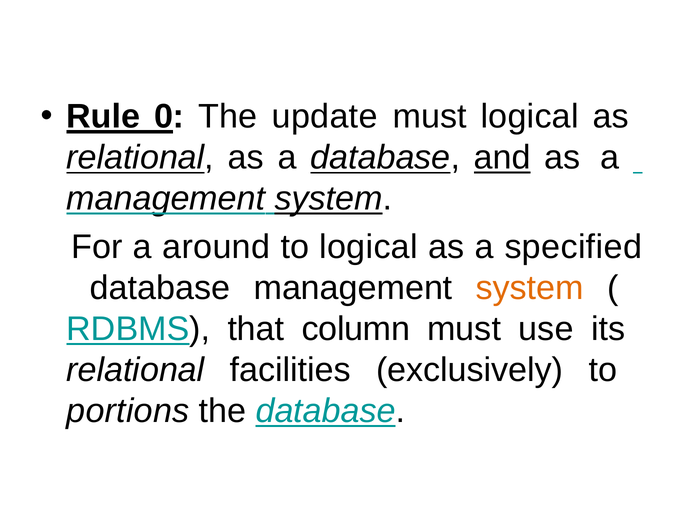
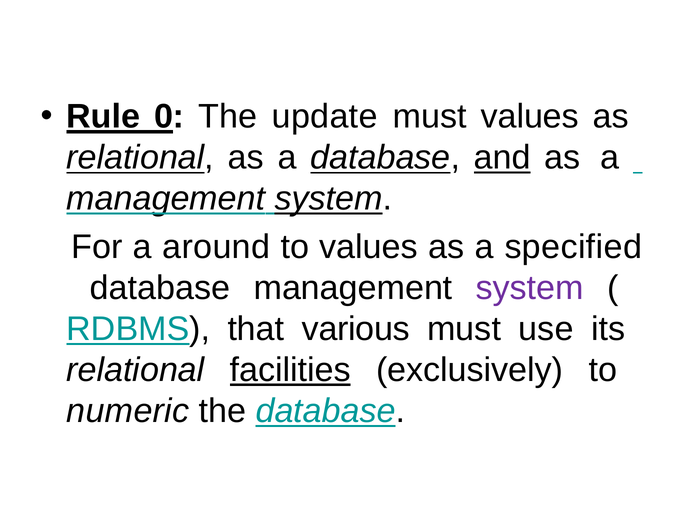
must logical: logical -> values (530, 117)
to logical: logical -> values (369, 247)
system colour: orange -> purple (530, 288)
column: column -> various (356, 329)
facilities underline: none -> present (290, 370)
portions: portions -> numeric (128, 411)
